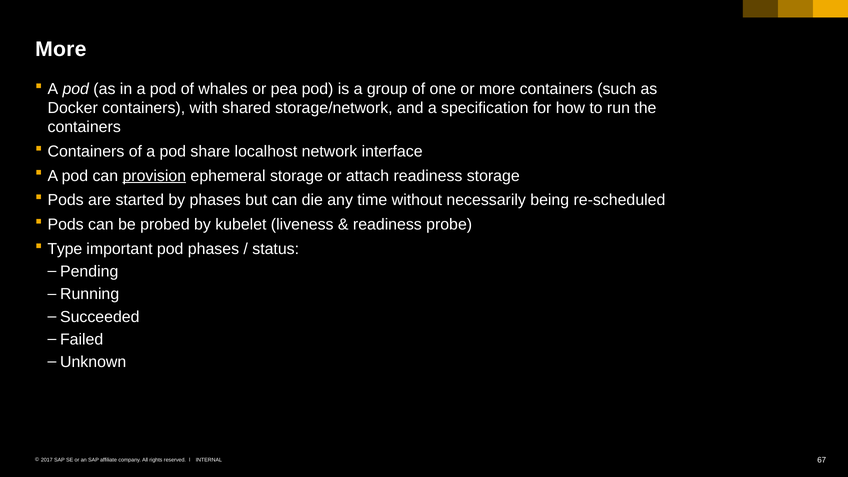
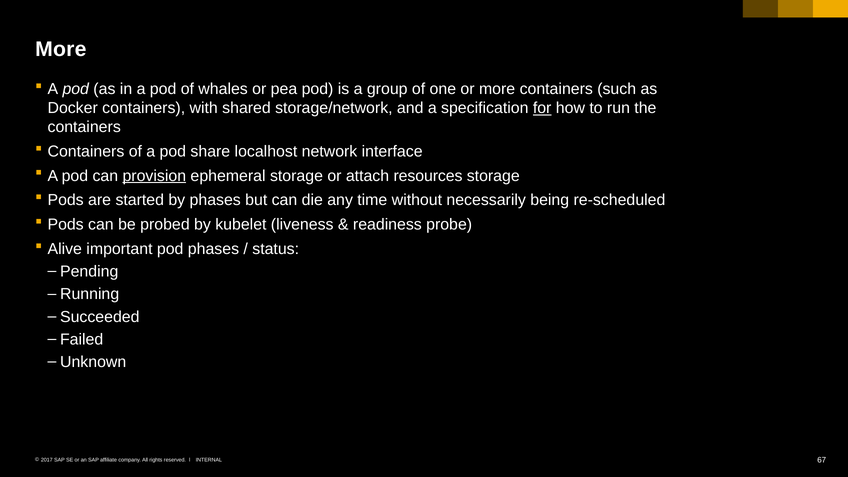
for underline: none -> present (542, 108)
attach readiness: readiness -> resources (428, 176)
Type: Type -> Alive (65, 249)
